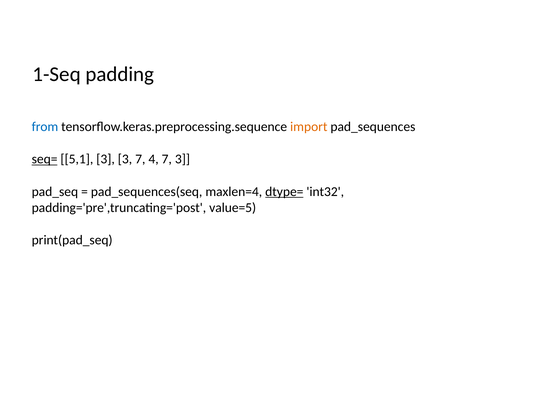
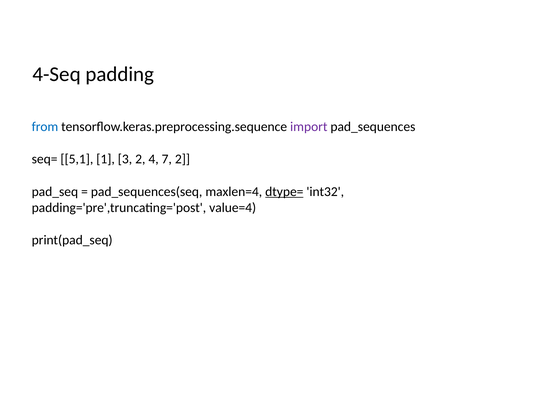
1-Seq: 1-Seq -> 4-Seq (57, 74)
import colour: orange -> purple (309, 127)
seq= underline: present -> none (45, 159)
5,1 3: 3 -> 1 (106, 159)
3 7: 7 -> 2 (140, 159)
7 3: 3 -> 2 (182, 159)
value=5: value=5 -> value=4 (233, 208)
